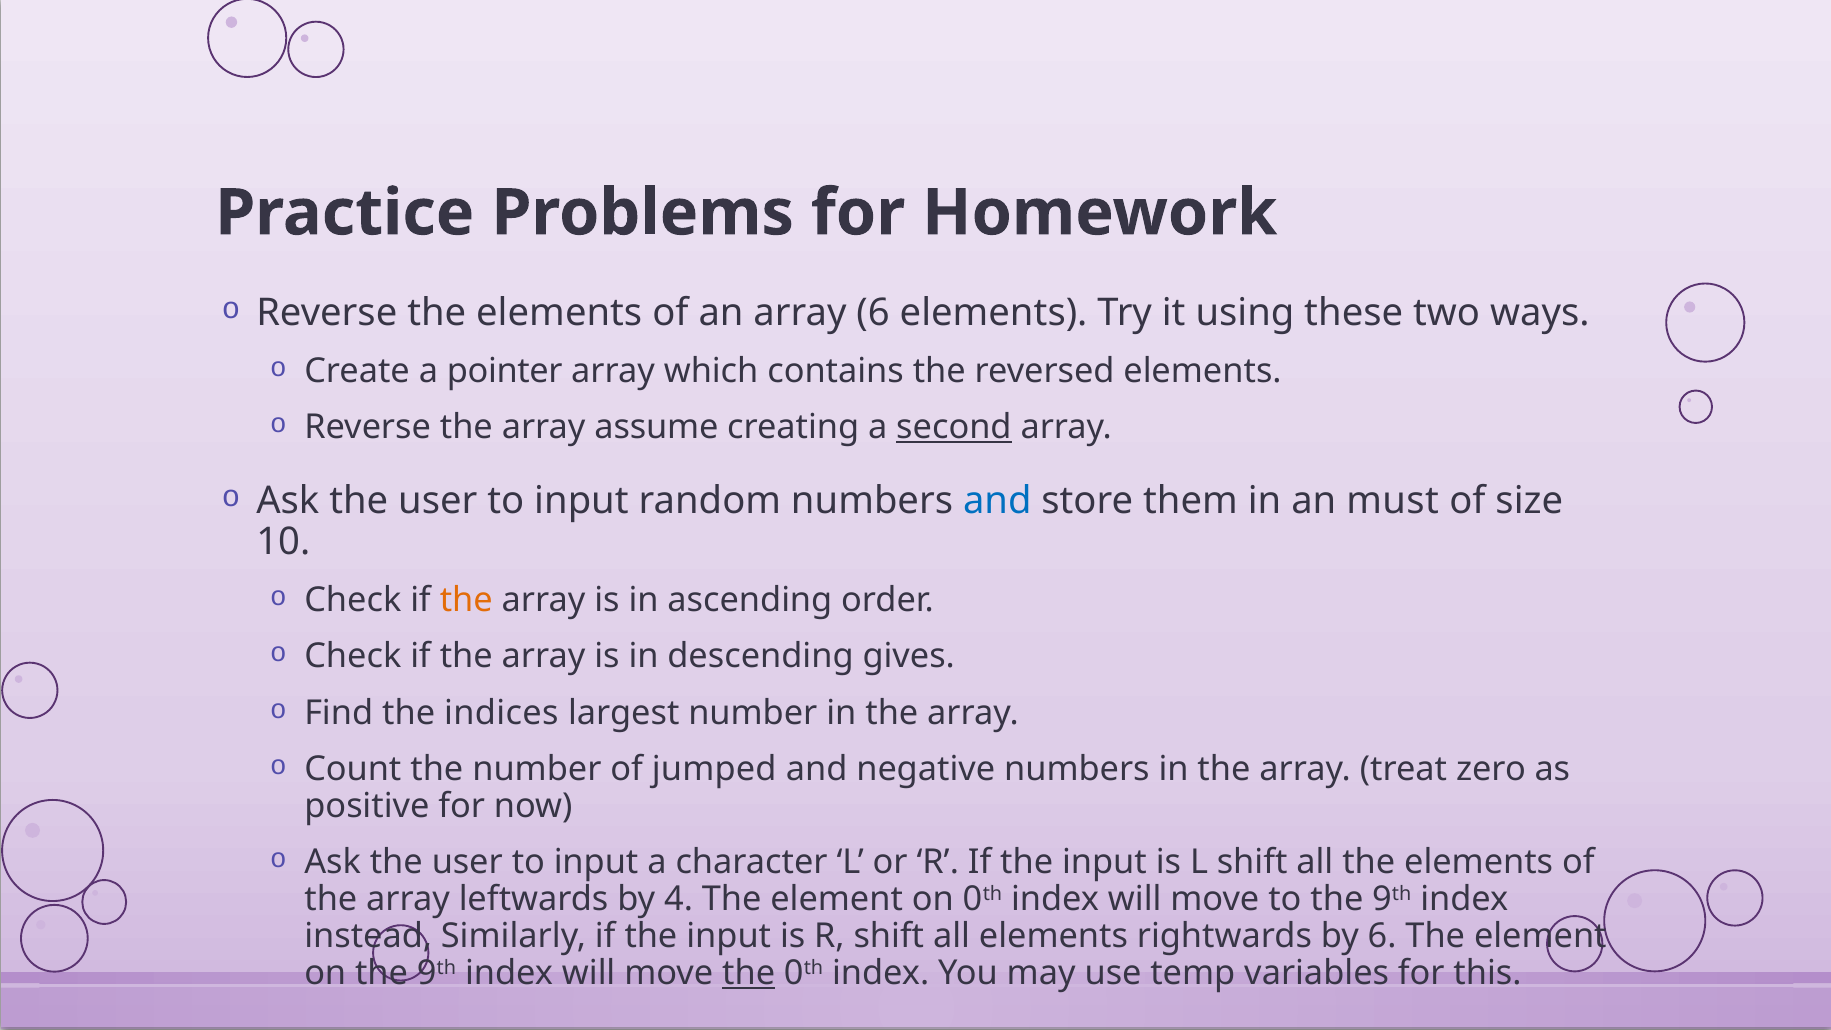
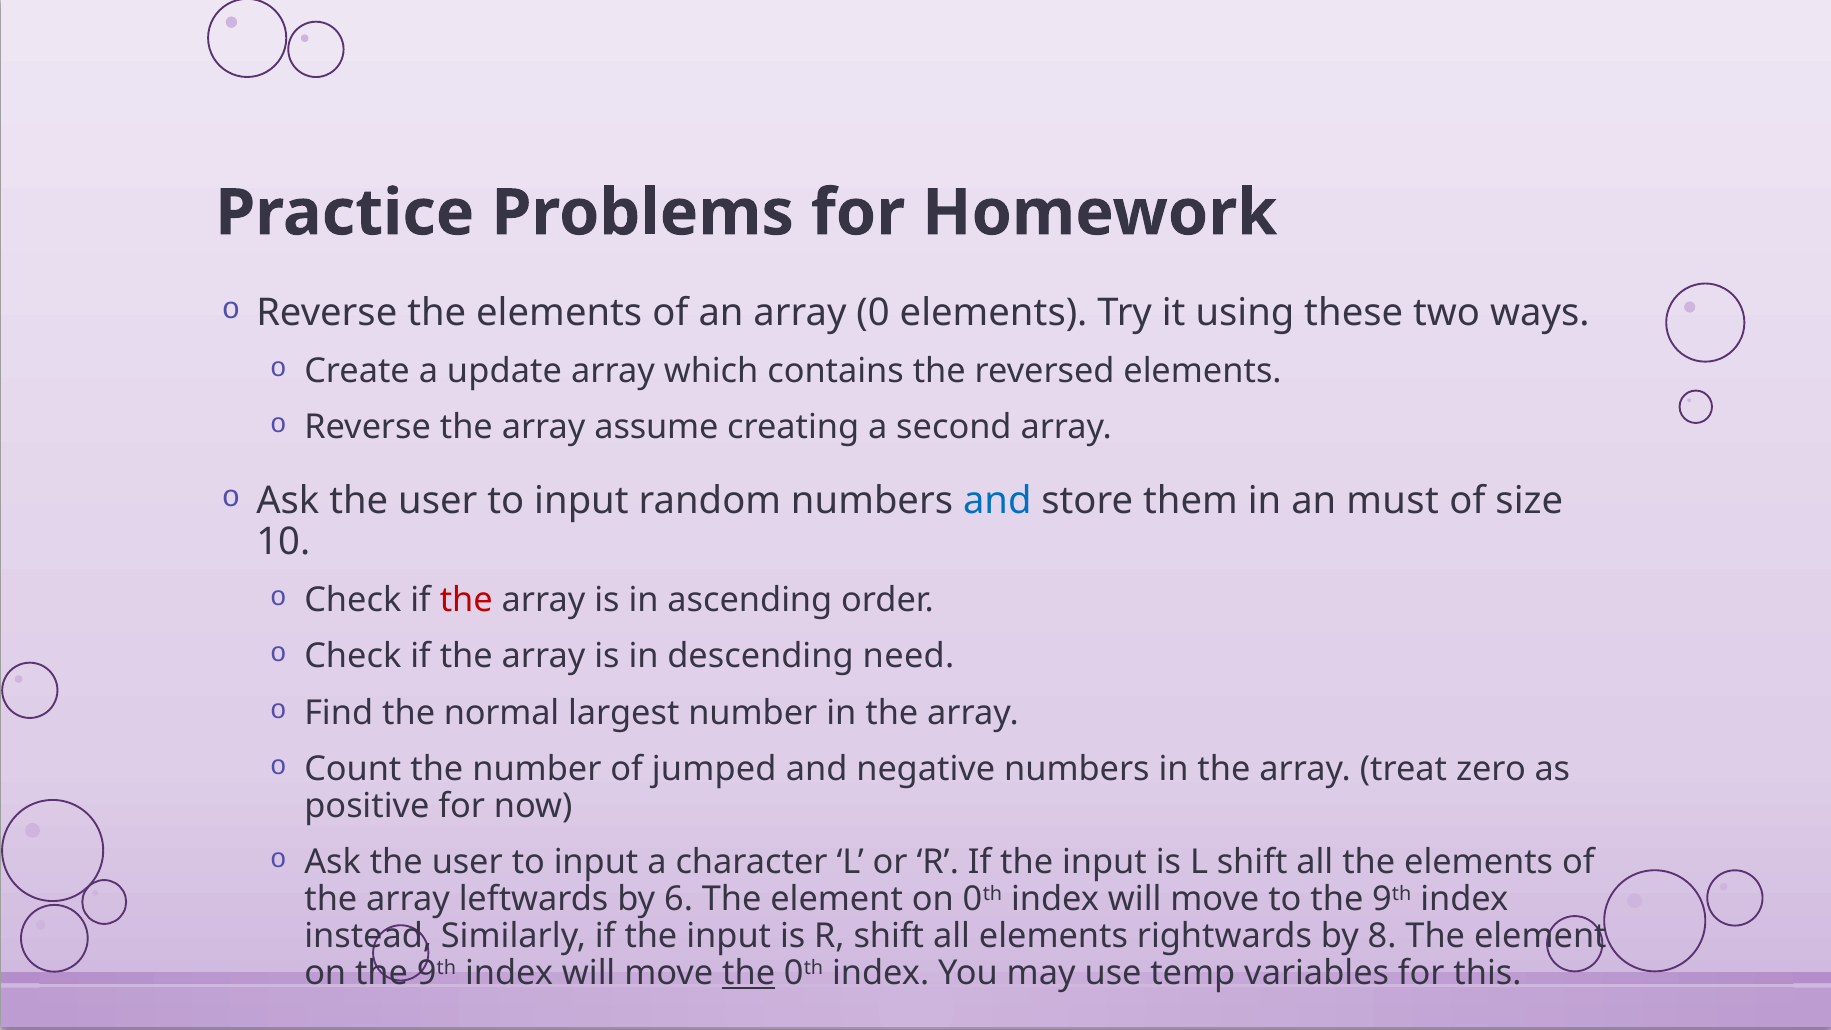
array 6: 6 -> 0 (873, 313)
pointer: pointer -> update (505, 371)
second underline: present -> none (954, 427)
the colour: orange -> red (466, 600)
gives: gives -> need (909, 657)
indices: indices -> normal (502, 713)
4: 4 -> 6 (679, 899)
by 6: 6 -> 8 (1382, 936)
